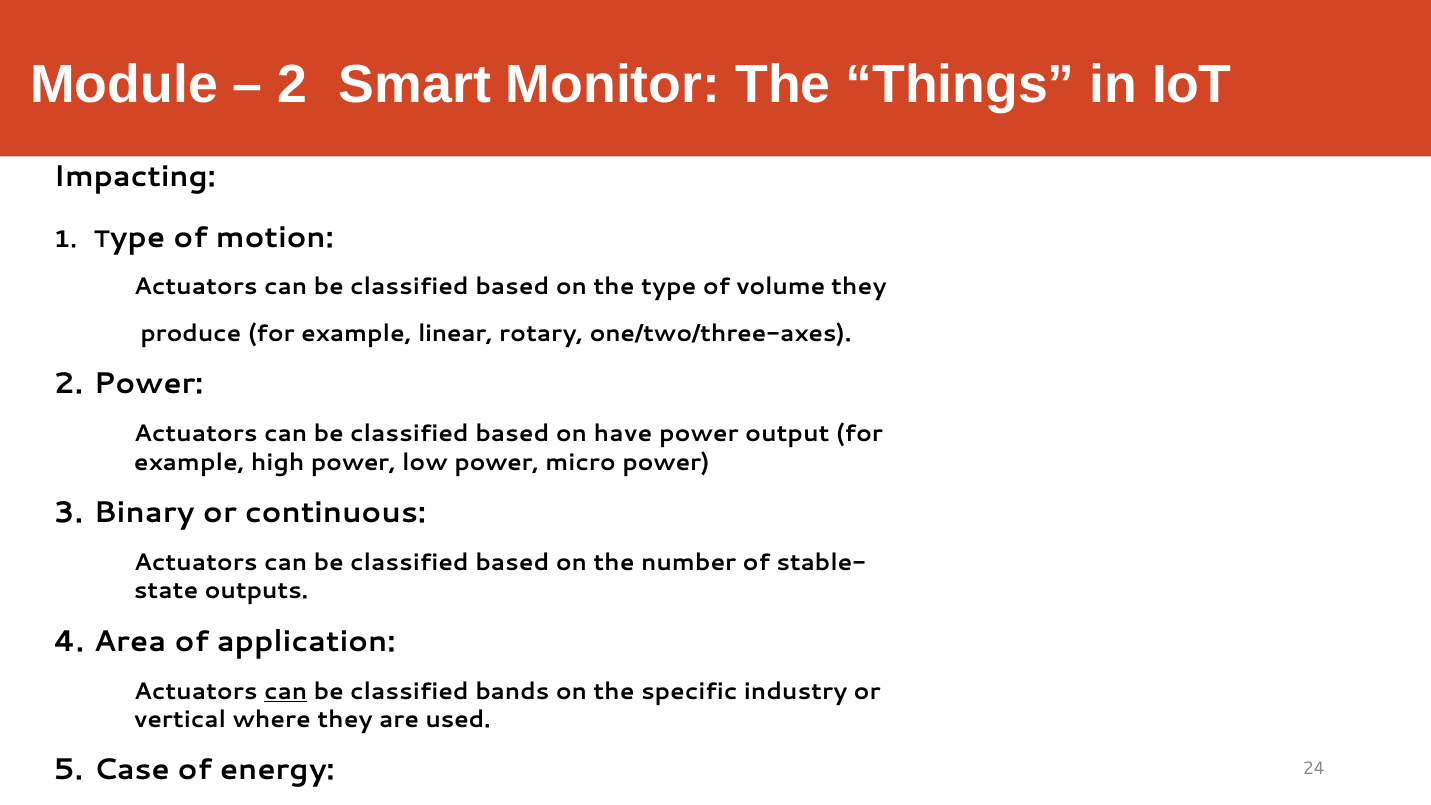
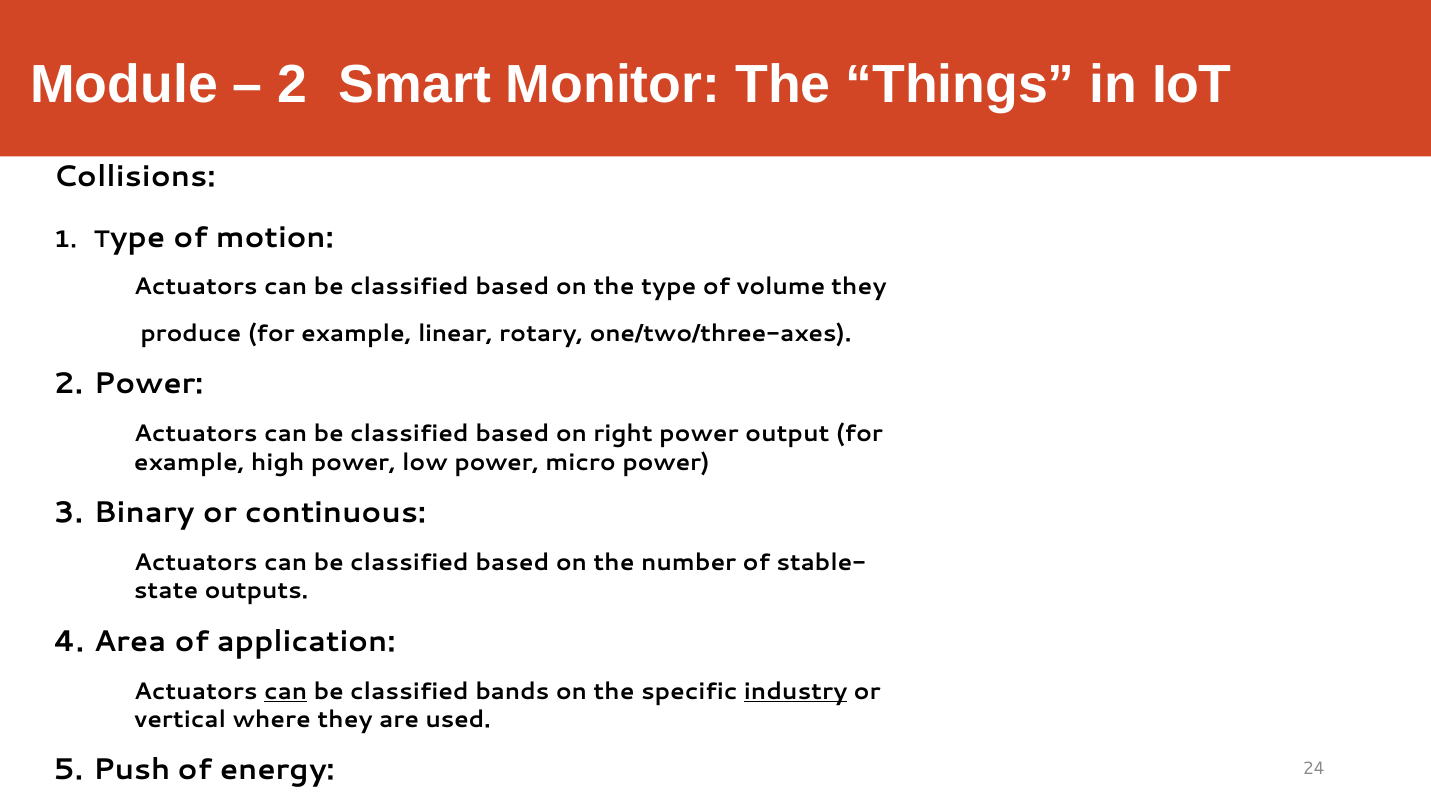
Impacting: Impacting -> Collisions (135, 177)
have: have -> right (623, 434)
industry underline: none -> present (796, 691)
Case: Case -> Push (132, 770)
